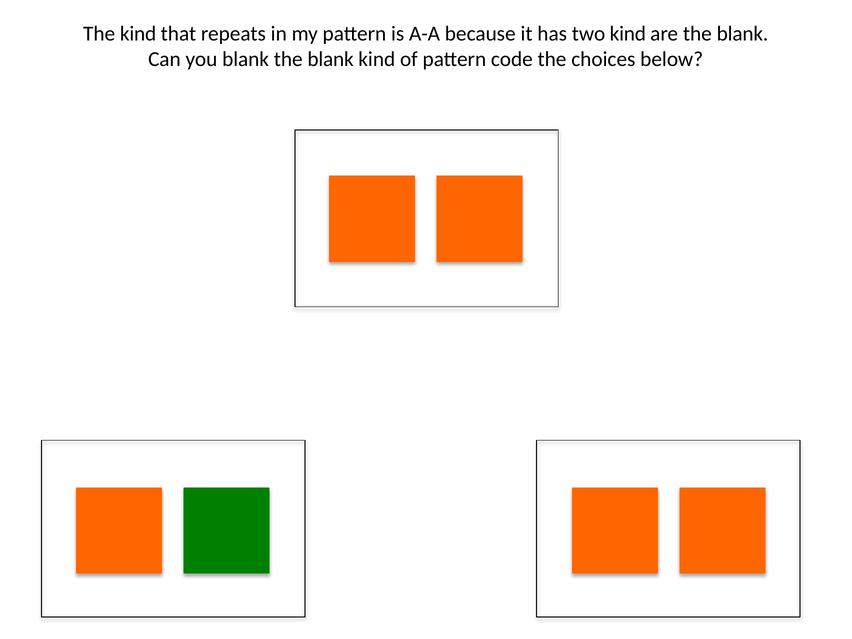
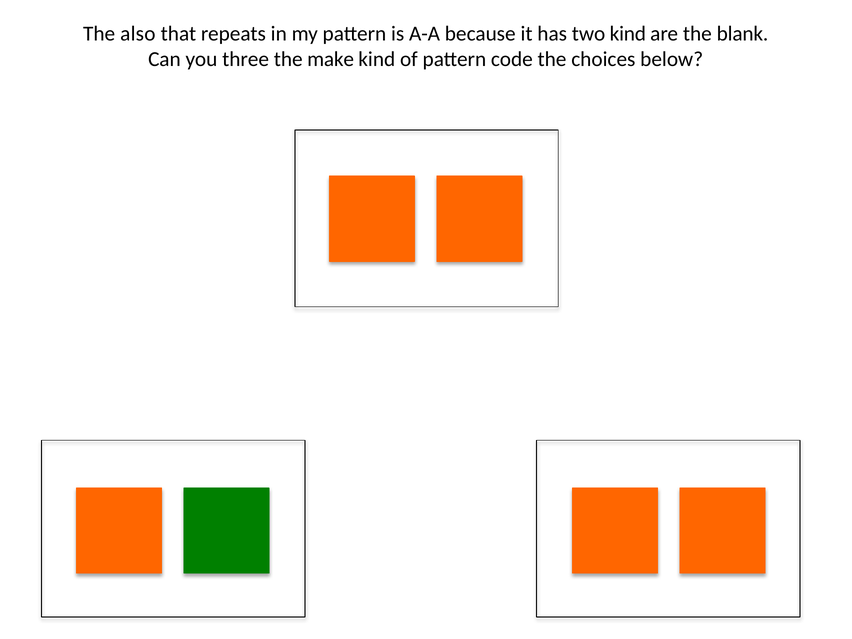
The kind: kind -> also (138, 34)
you blank: blank -> three (246, 59)
blank: blank -> make (331, 59)
